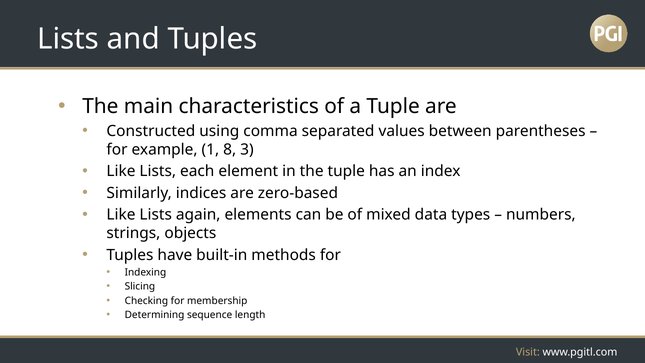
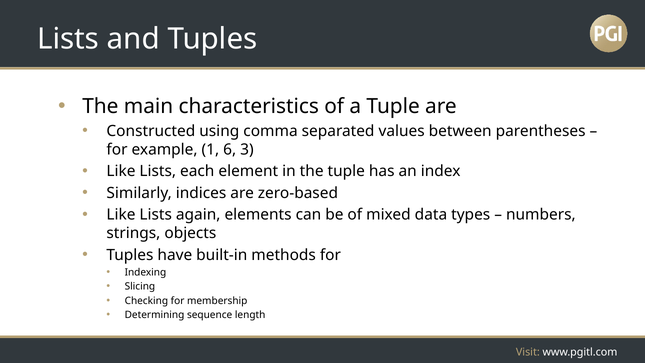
8: 8 -> 6 (230, 149)
